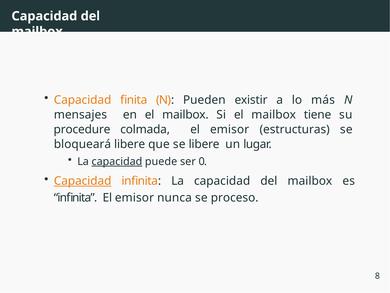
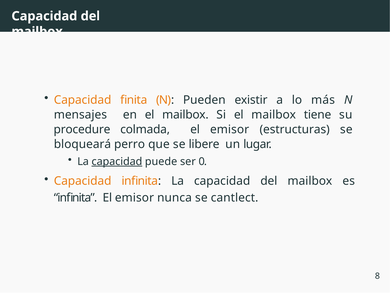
bloqueará libere: libere -> perro (130, 144)
Capacidad underline: present -> none (83, 181)
proceso: proceso -> cantlect (235, 198)
